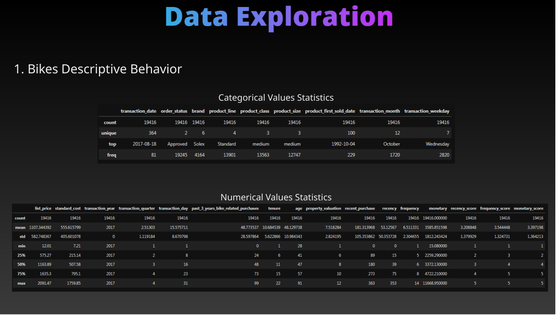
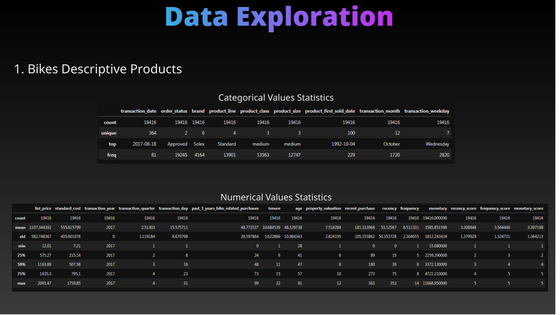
Behavior: Behavior -> Products (156, 69)
